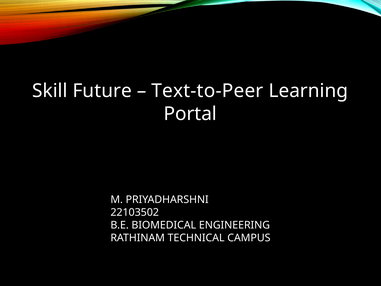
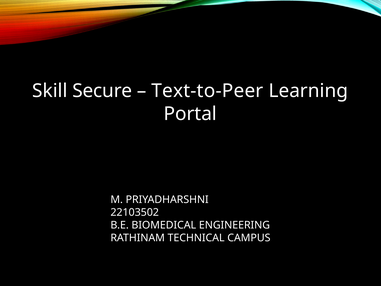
Future: Future -> Secure (102, 91)
